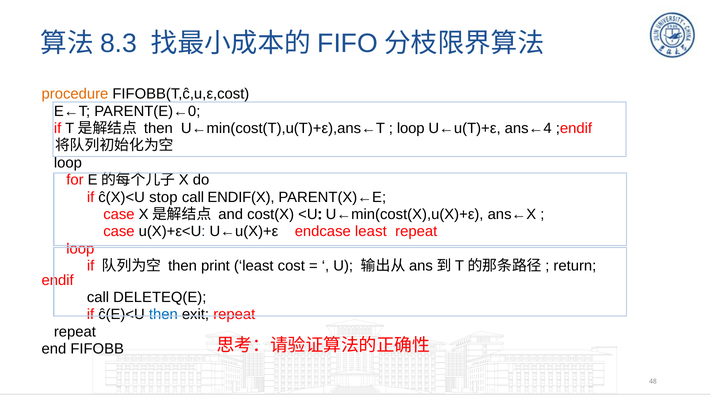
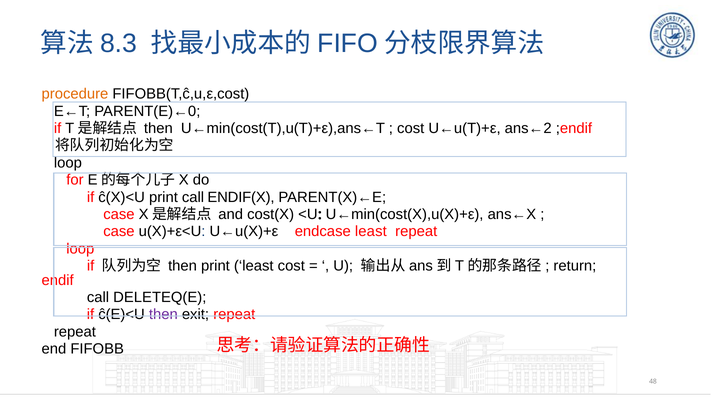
loop: loop -> cost (411, 128)
ans←4: ans←4 -> ans←2 (528, 128)
ĉ(X)<U stop: stop -> print (163, 197)
then colour: blue -> purple (163, 315)
